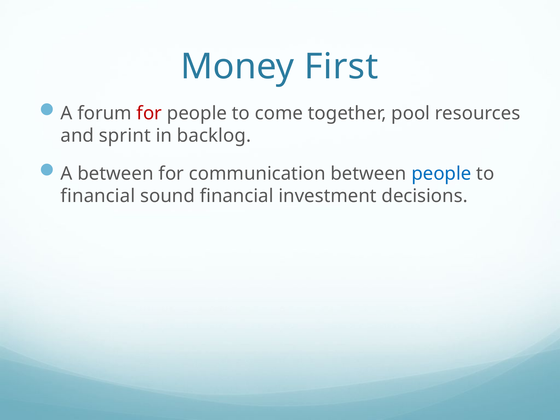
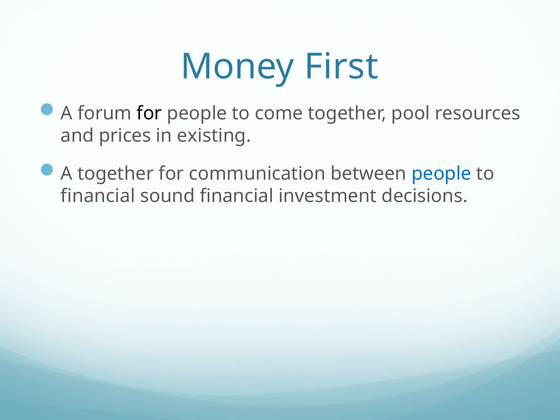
for colour: red -> black (149, 113)
sprint: sprint -> prices (125, 136)
backlog: backlog -> existing (214, 136)
A between: between -> together (116, 174)
